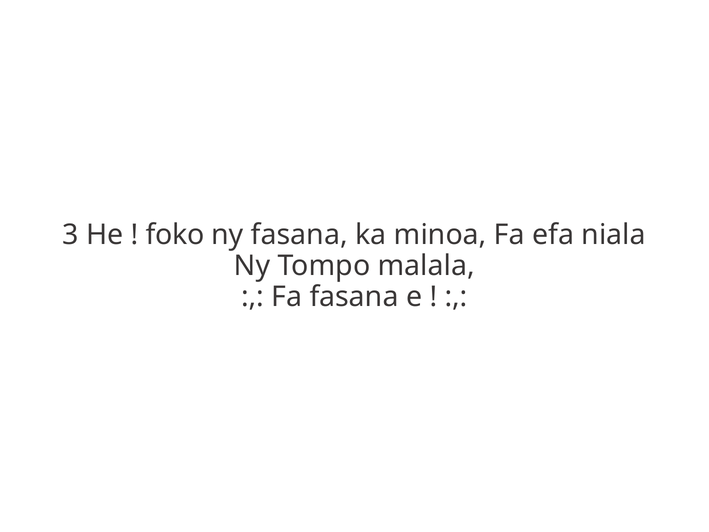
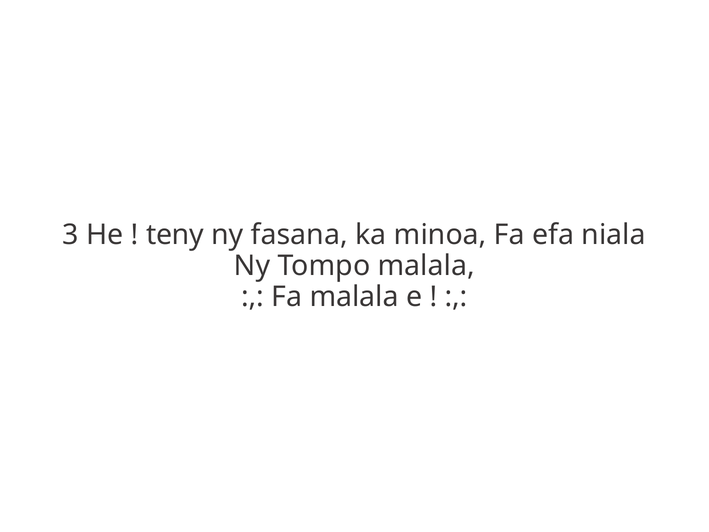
foko: foko -> teny (175, 235)
Fa fasana: fasana -> malala (354, 297)
